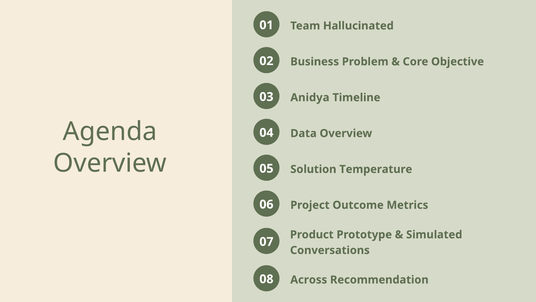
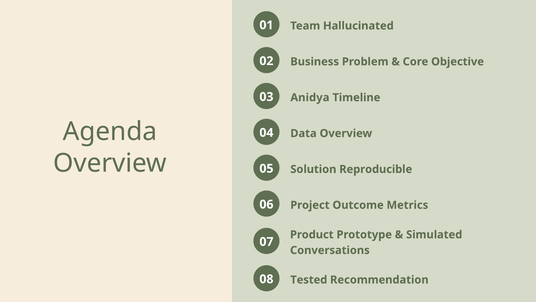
Temperature: Temperature -> Reproducible (376, 169)
Across: Across -> Tested (309, 279)
